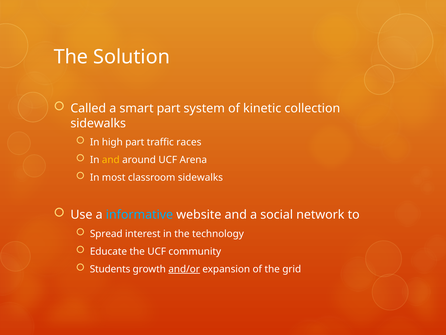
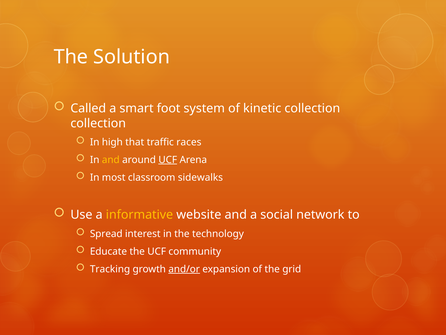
smart part: part -> foot (169, 108)
sidewalks: sidewalks -> collection (98, 123)
high part: part -> that (135, 142)
UCF underline: none -> present (168, 160)
informative colour: light blue -> yellow (139, 215)
Students: Students -> Tracking (110, 269)
